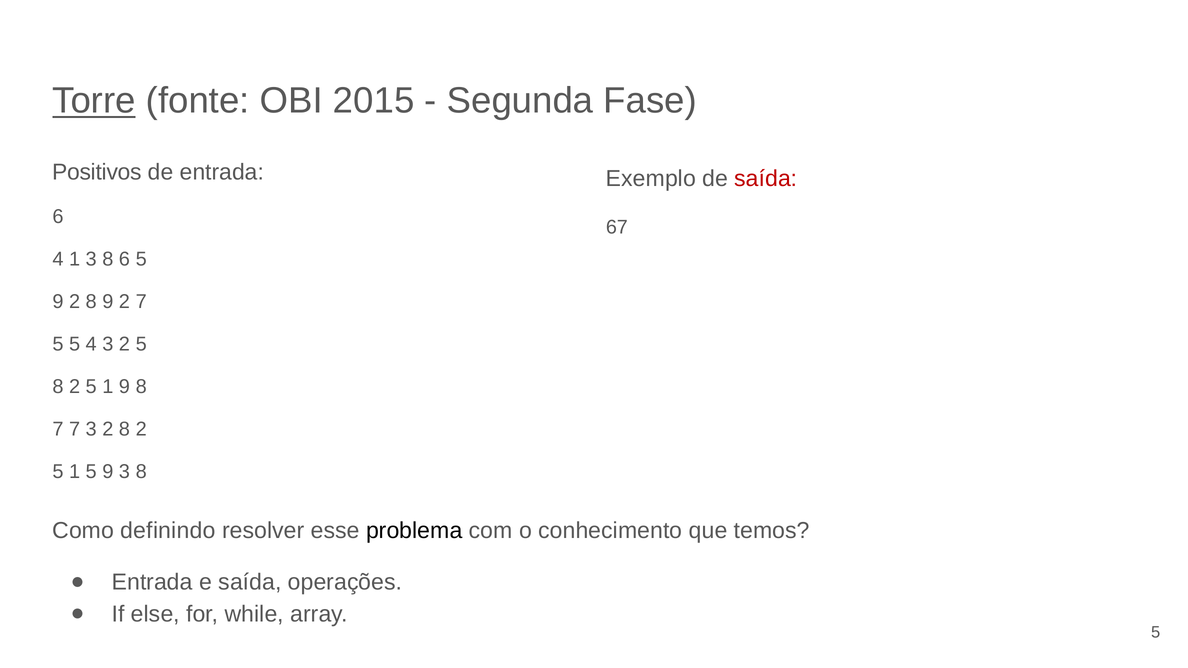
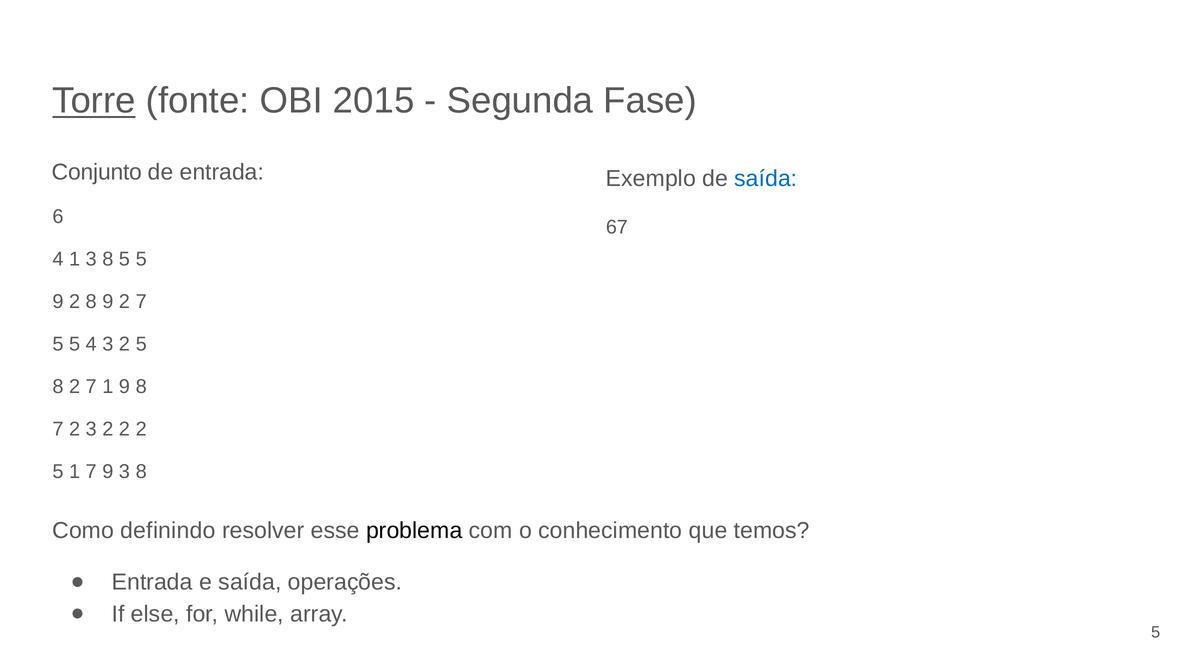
Positivos: Positivos -> Conjunto (97, 172)
saída colour: red -> blue (766, 179)
1 3 8 6: 6 -> 5 (124, 259)
5: 5 -> 7 (91, 387)
7 7: 7 -> 2 (75, 429)
3 2 8: 8 -> 2 (124, 429)
1 5: 5 -> 7 (91, 472)
